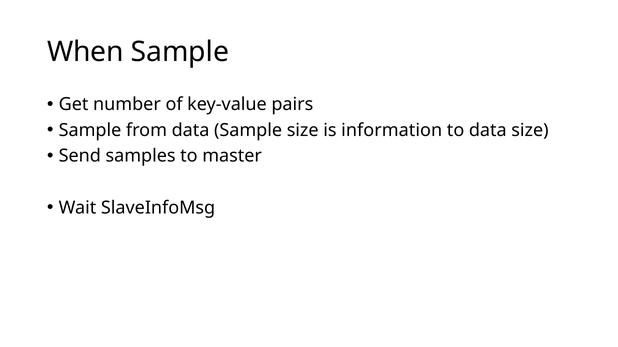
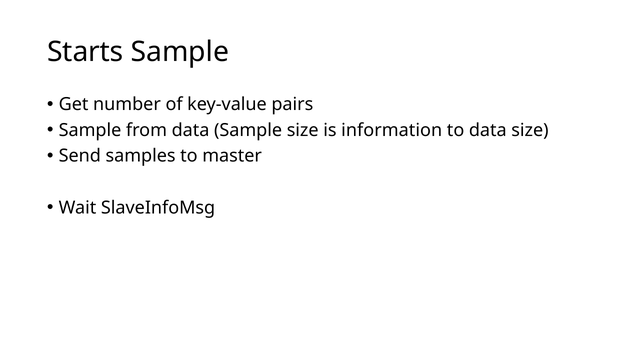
When: When -> Starts (85, 52)
